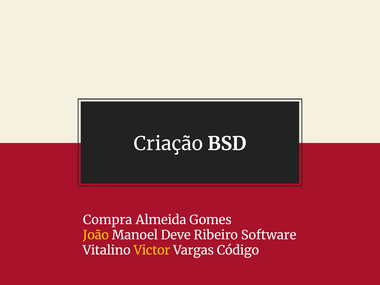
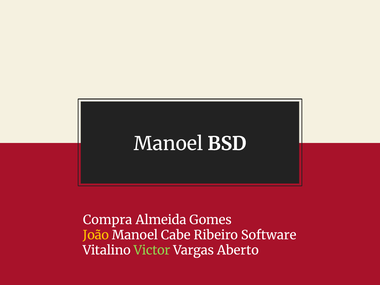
Criação: Criação -> Manoel (168, 144)
Deve: Deve -> Cabe (176, 235)
Victor colour: yellow -> light green (152, 250)
Código: Código -> Aberto (238, 250)
